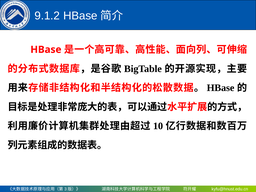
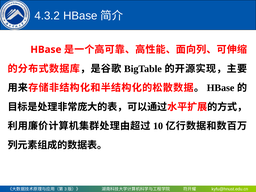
9.1.2: 9.1.2 -> 4.3.2 (47, 16)
